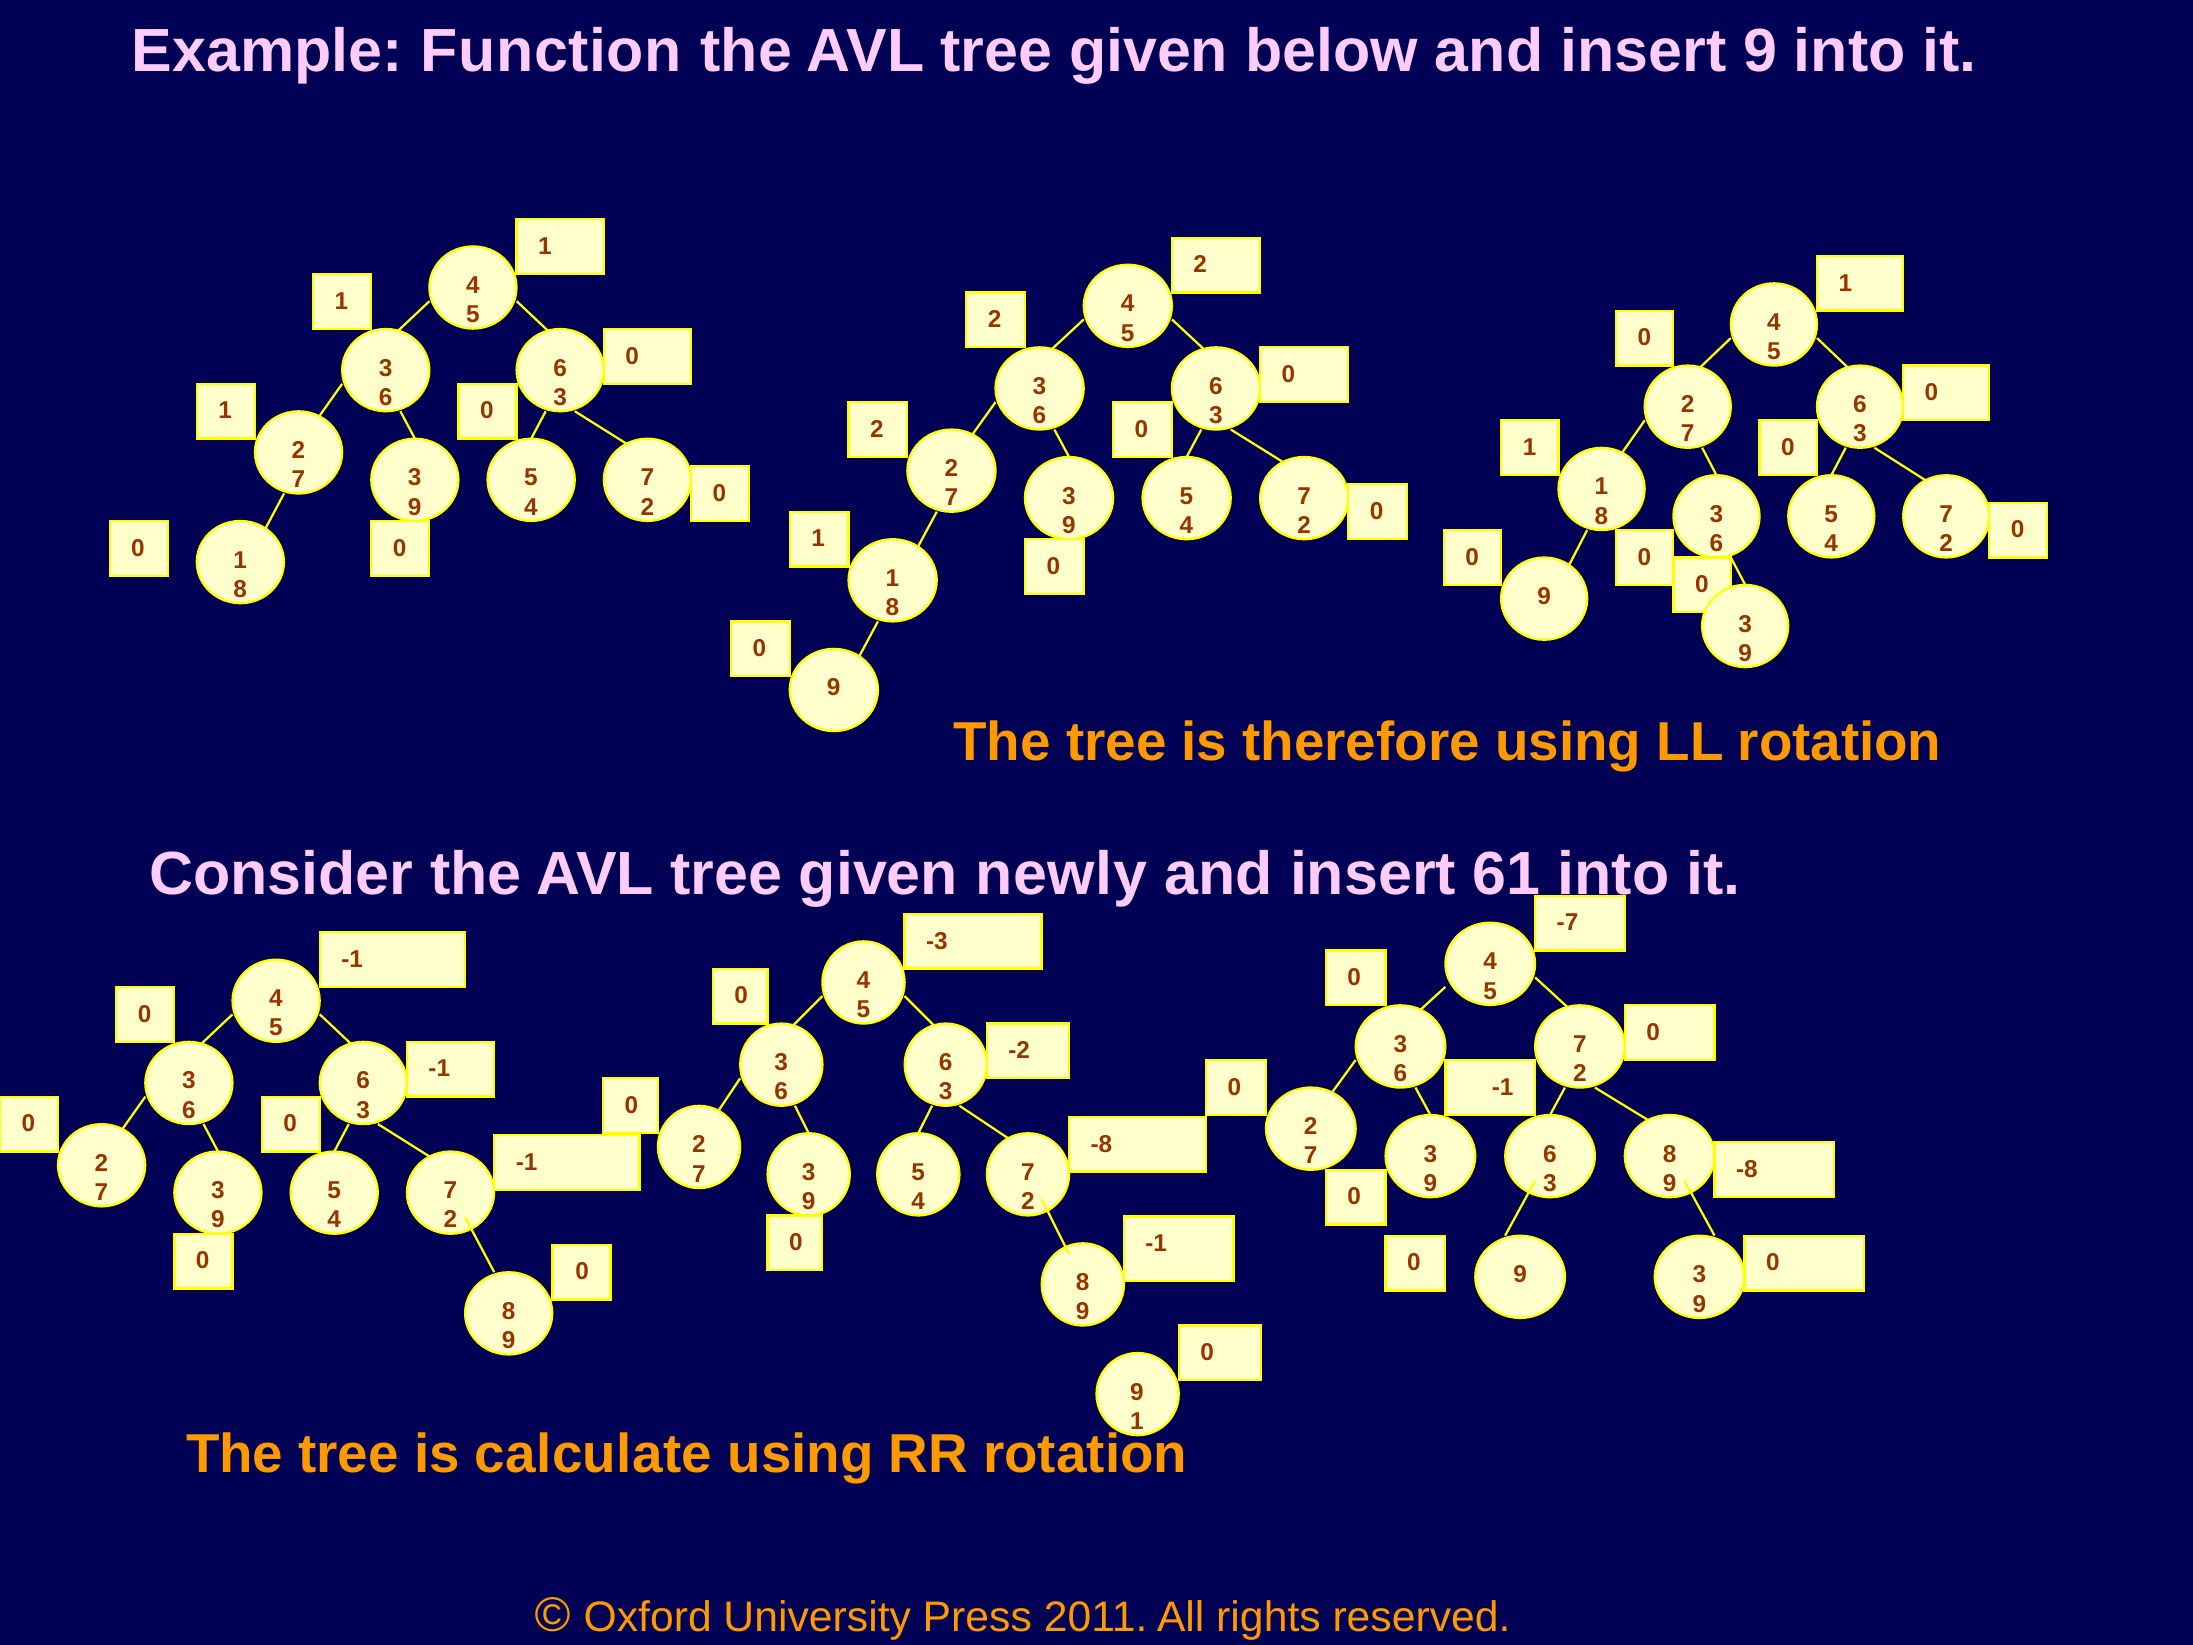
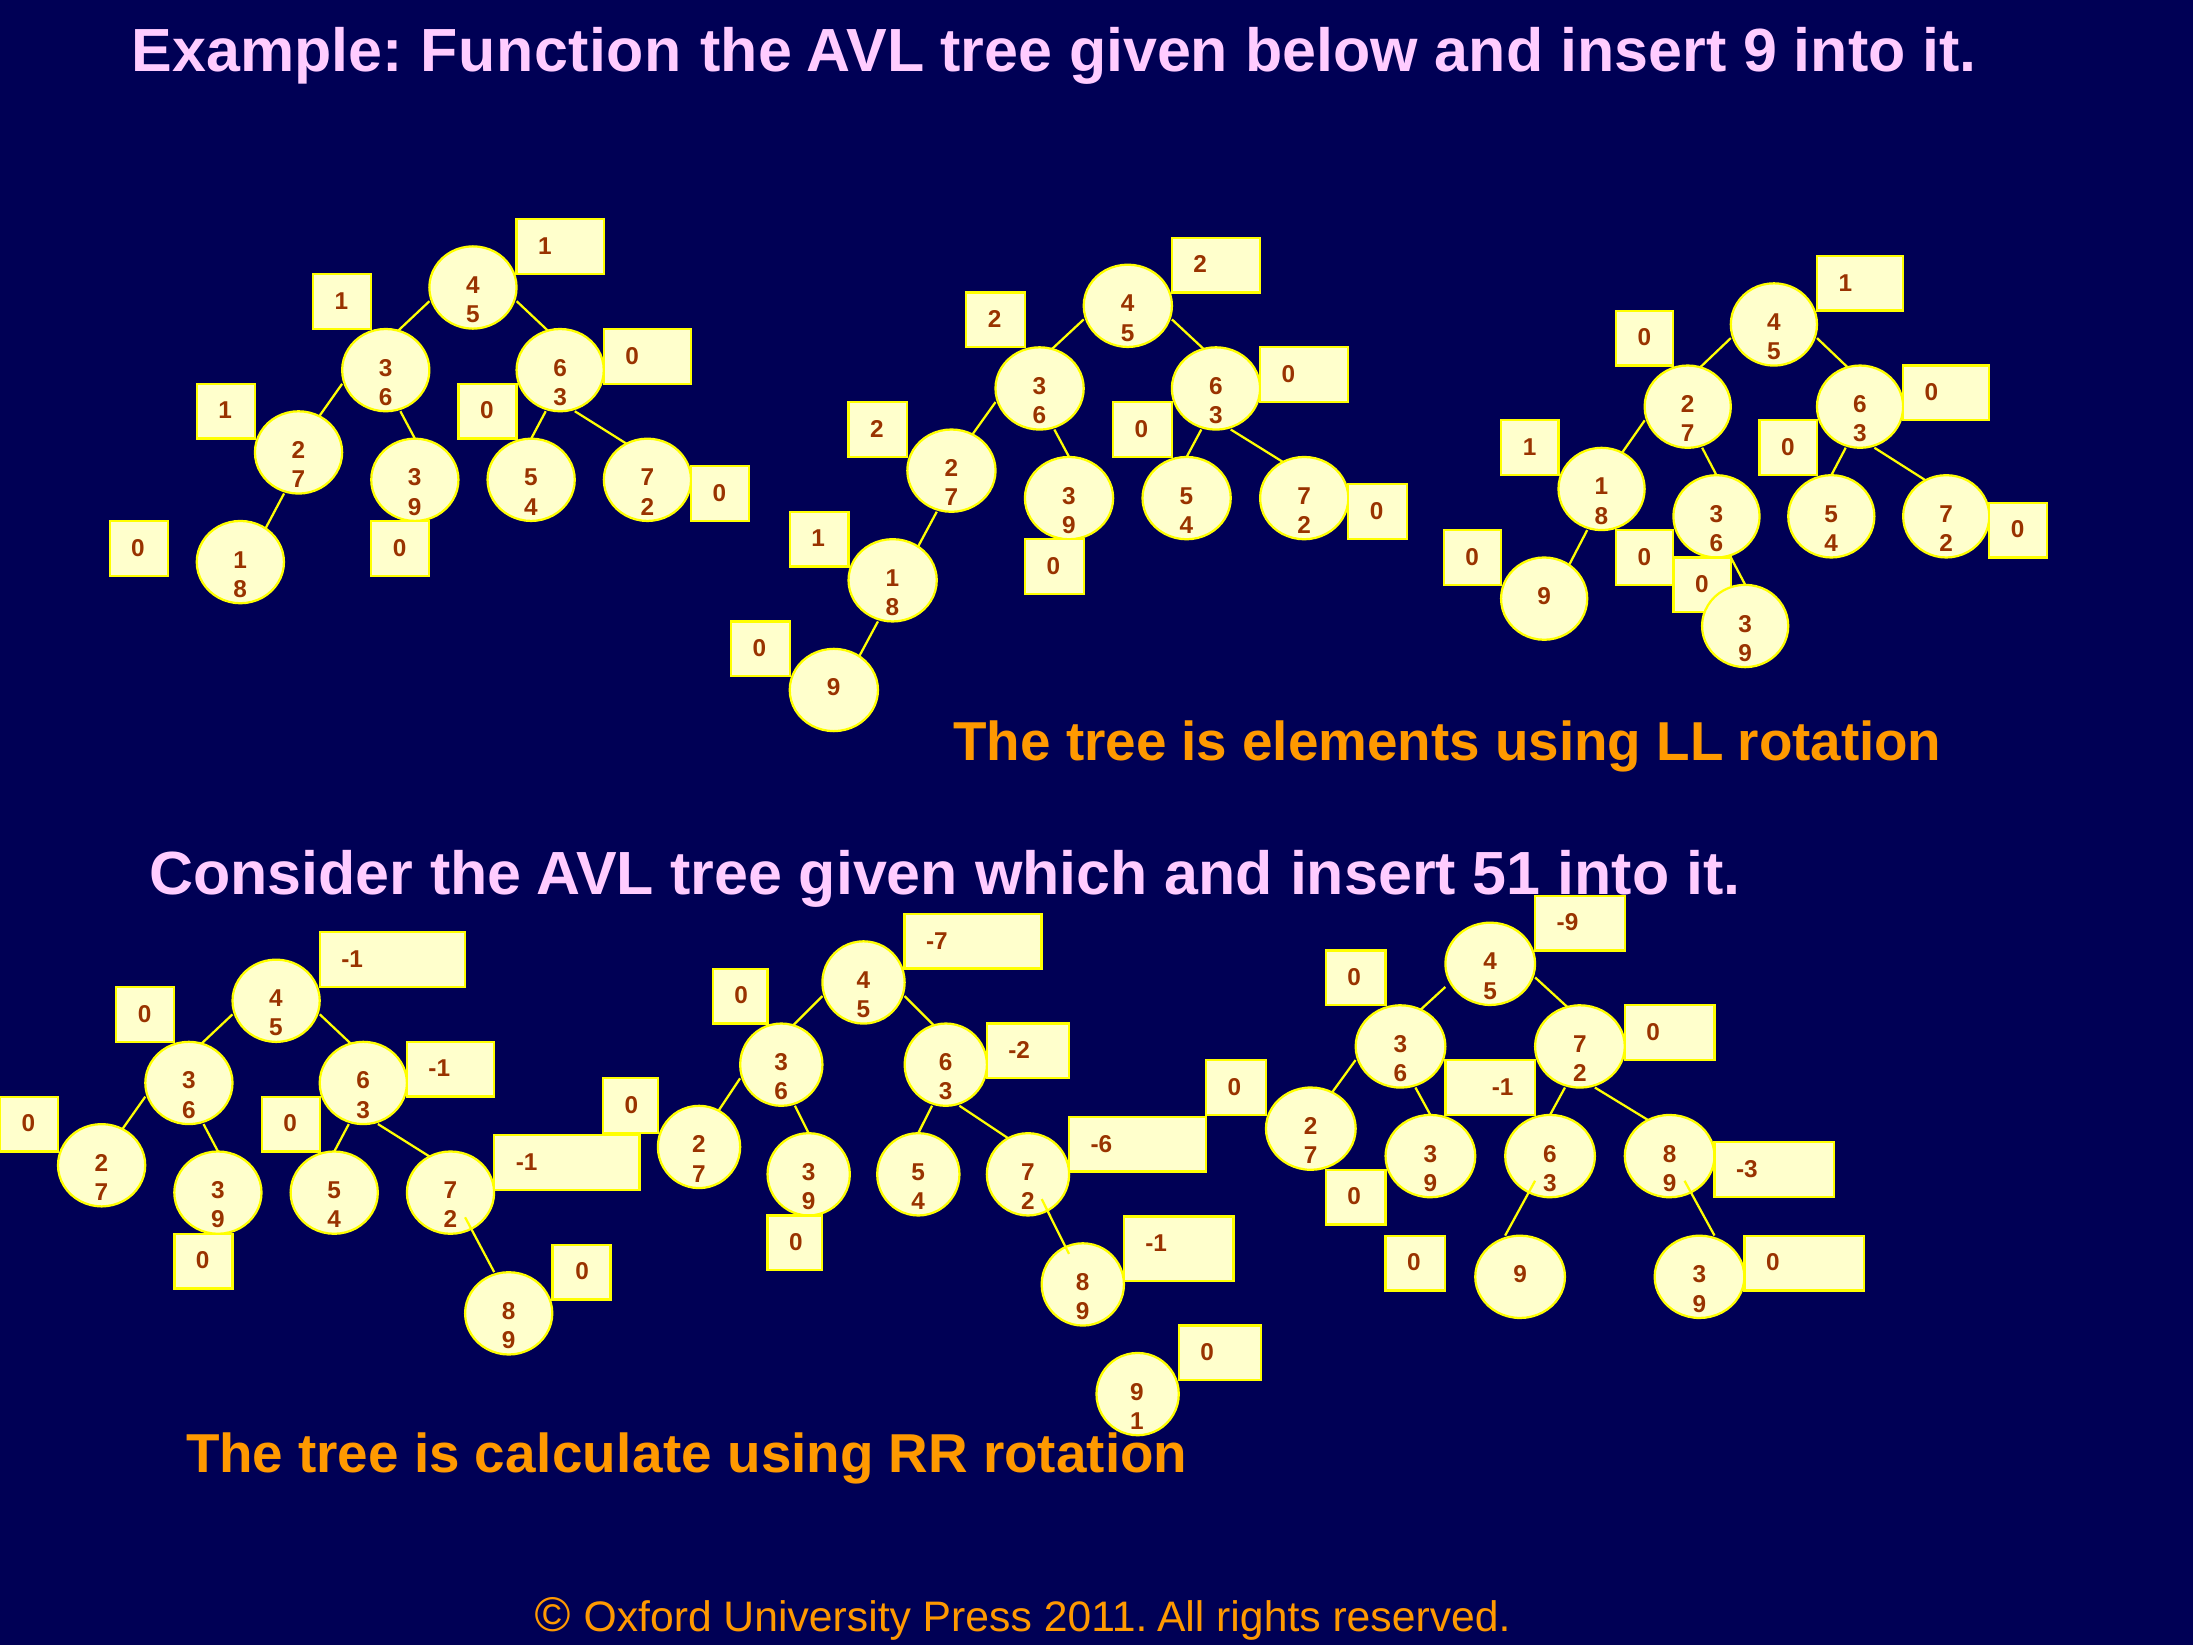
therefore: therefore -> elements (1361, 742)
newly: newly -> which (1061, 874)
61: 61 -> 51 (1507, 874)
-7: -7 -> -9 (1567, 923)
-3: -3 -> -7 (937, 941)
-8: -8 -> -6 (1101, 1144)
-8: -8 -> -3 (1747, 1169)
